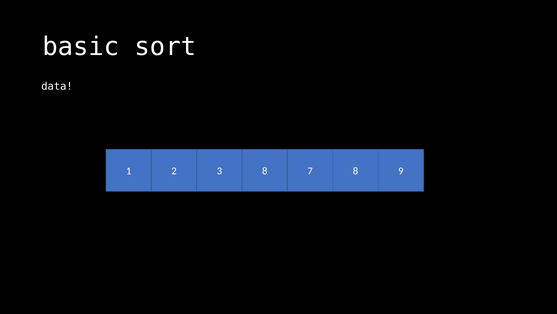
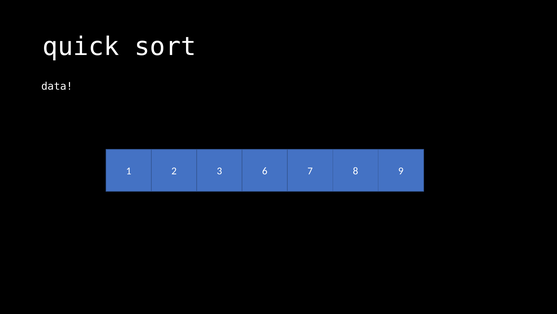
basic: basic -> quick (81, 47)
3 8: 8 -> 6 (265, 171)
